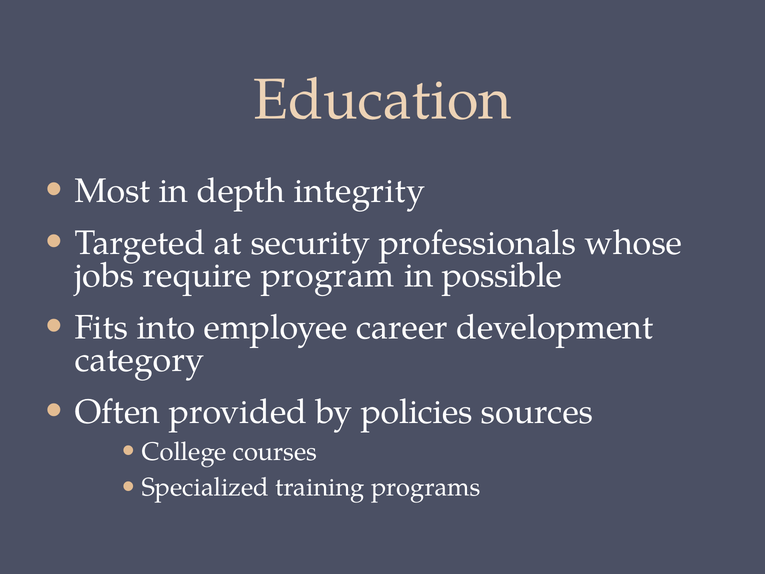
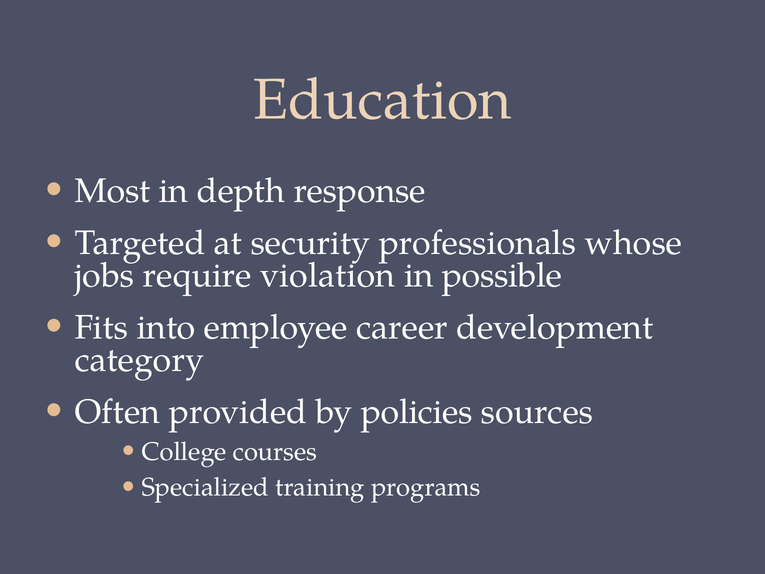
integrity: integrity -> response (360, 191)
program: program -> violation (328, 275)
